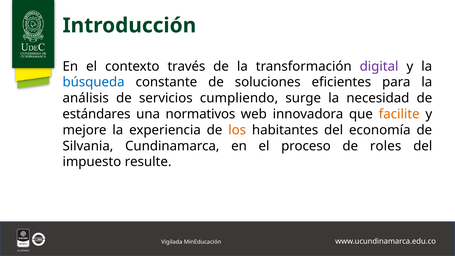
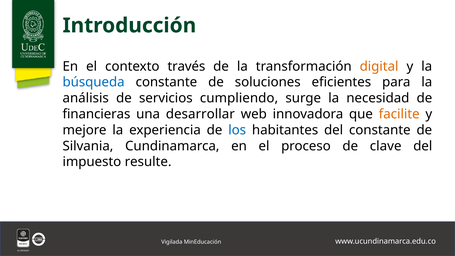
digital colour: purple -> orange (379, 66)
estándares: estándares -> financieras (96, 114)
normativos: normativos -> desarrollar (200, 114)
los colour: orange -> blue (237, 130)
del economía: economía -> constante (380, 130)
roles: roles -> clave (386, 146)
